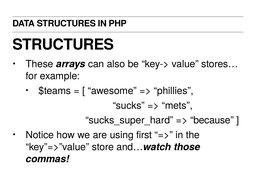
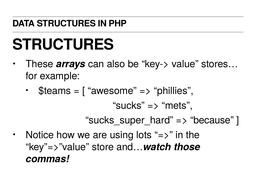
first: first -> lots (144, 135)
